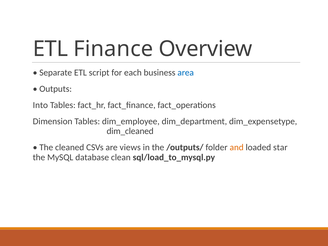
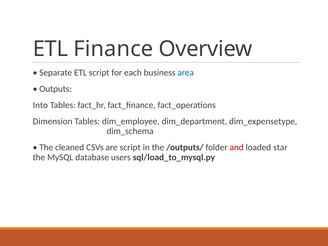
dim_cleaned: dim_cleaned -> dim_schema (130, 131)
are views: views -> script (130, 147)
and colour: orange -> red (237, 147)
clean: clean -> users (121, 157)
